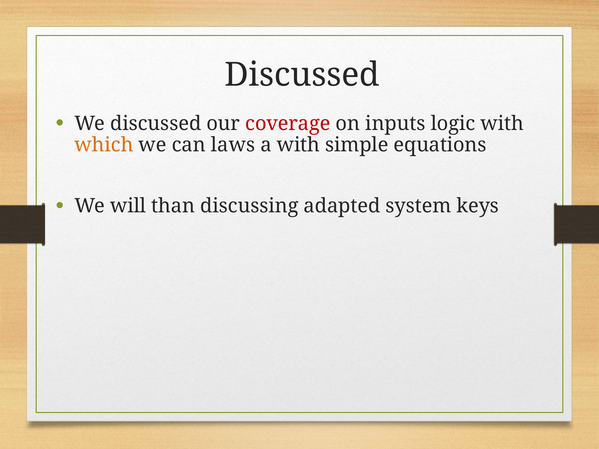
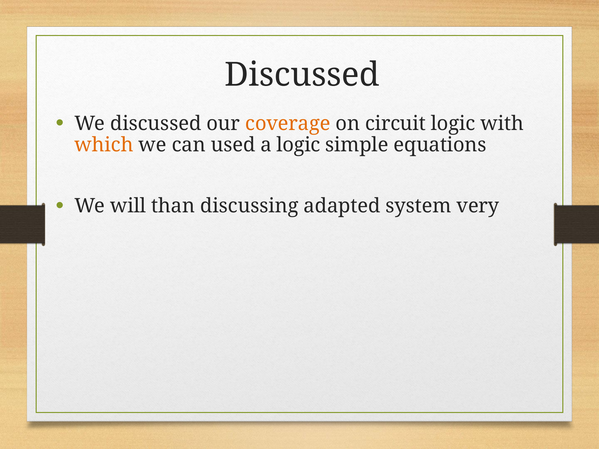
coverage colour: red -> orange (288, 123)
inputs: inputs -> circuit (396, 123)
laws: laws -> used (233, 145)
a with: with -> logic (298, 145)
keys: keys -> very (478, 206)
